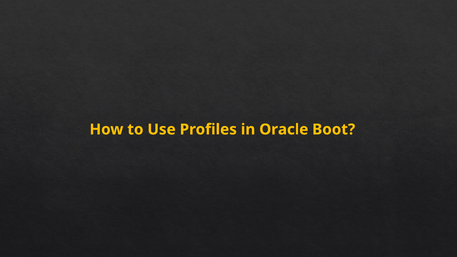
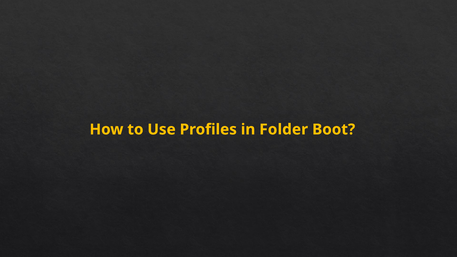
Oracle: Oracle -> Folder (284, 129)
